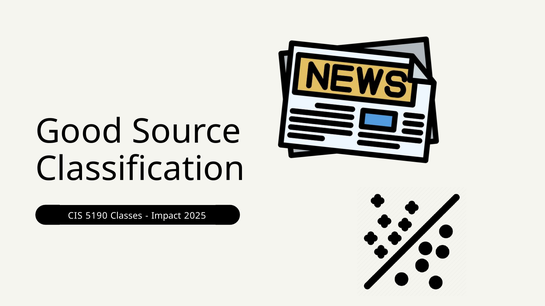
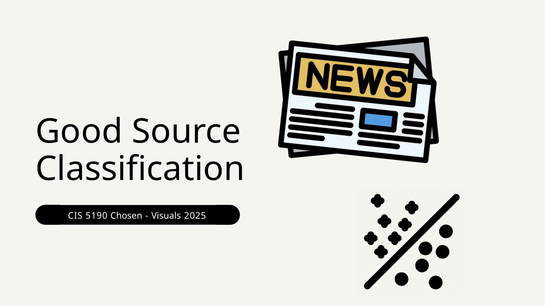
Classes: Classes -> Chosen (126, 216)
Impact: Impact -> Visuals (166, 216)
